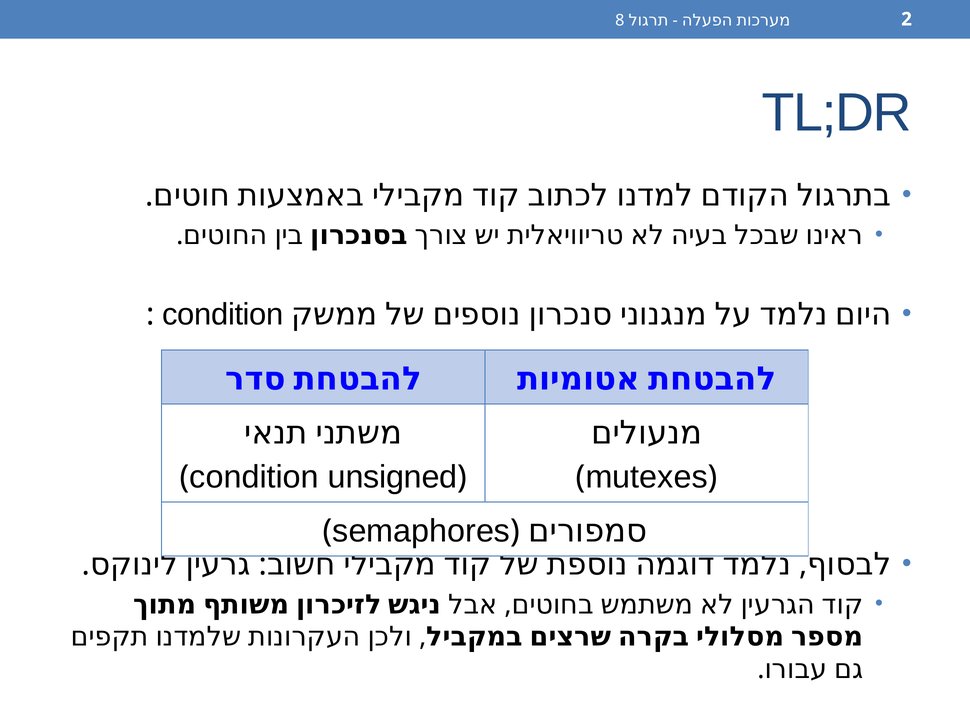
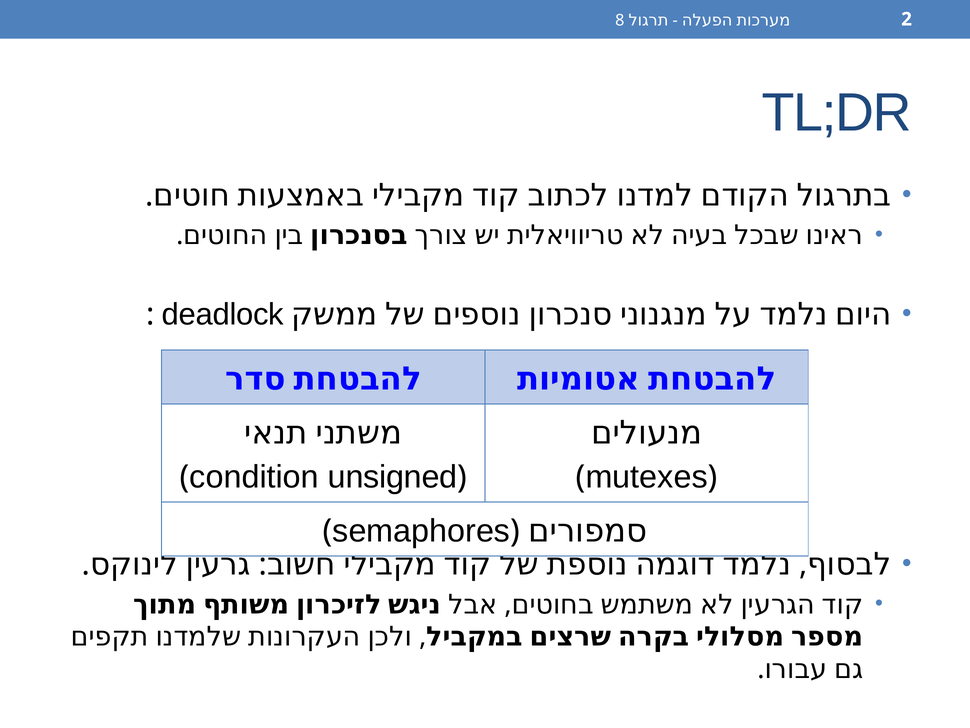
condition: condition -> deadlock (223, 314)
